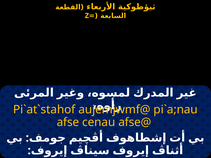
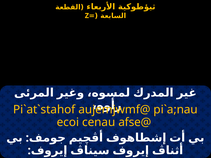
afse: afse -> ecoi (68, 122)
